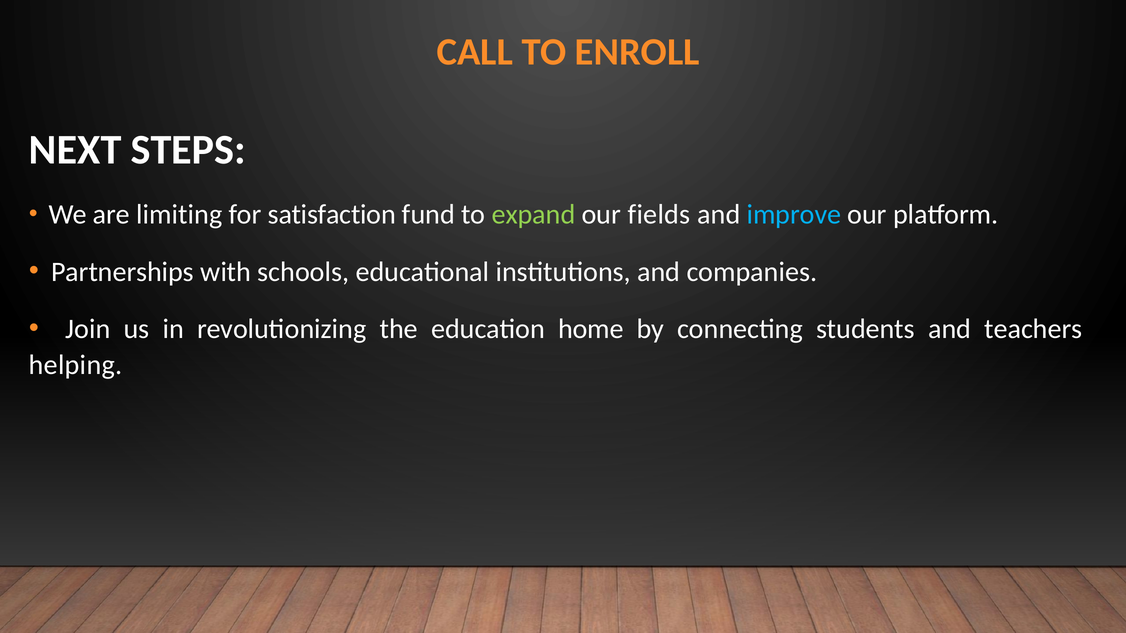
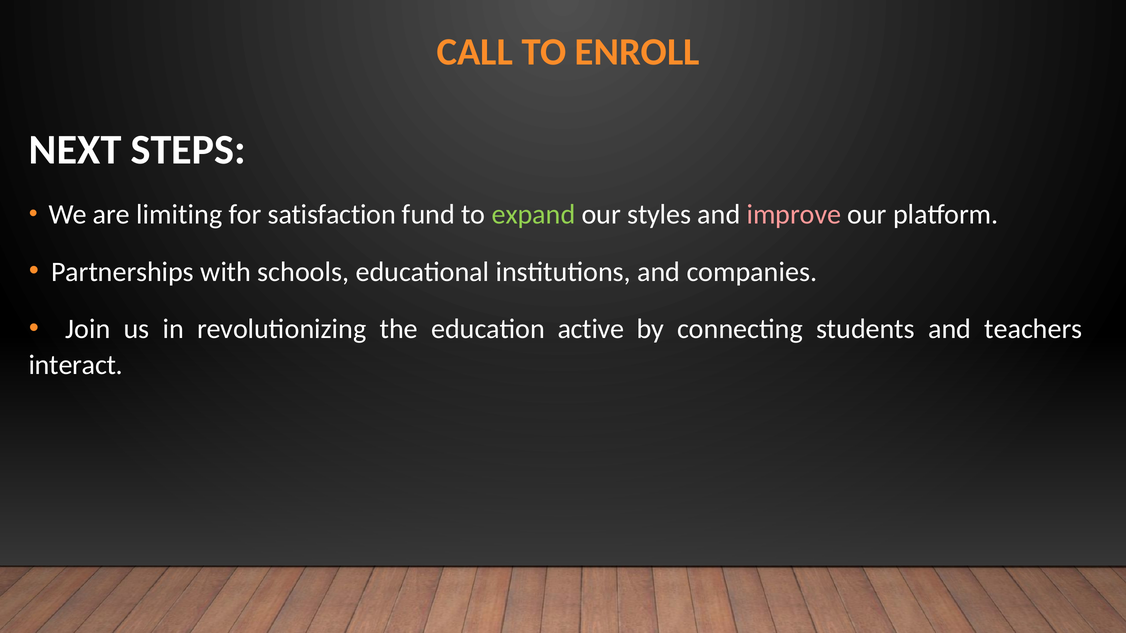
fields: fields -> styles (659, 215)
improve colour: light blue -> pink (794, 215)
home: home -> active (591, 329)
helping: helping -> interact (76, 365)
